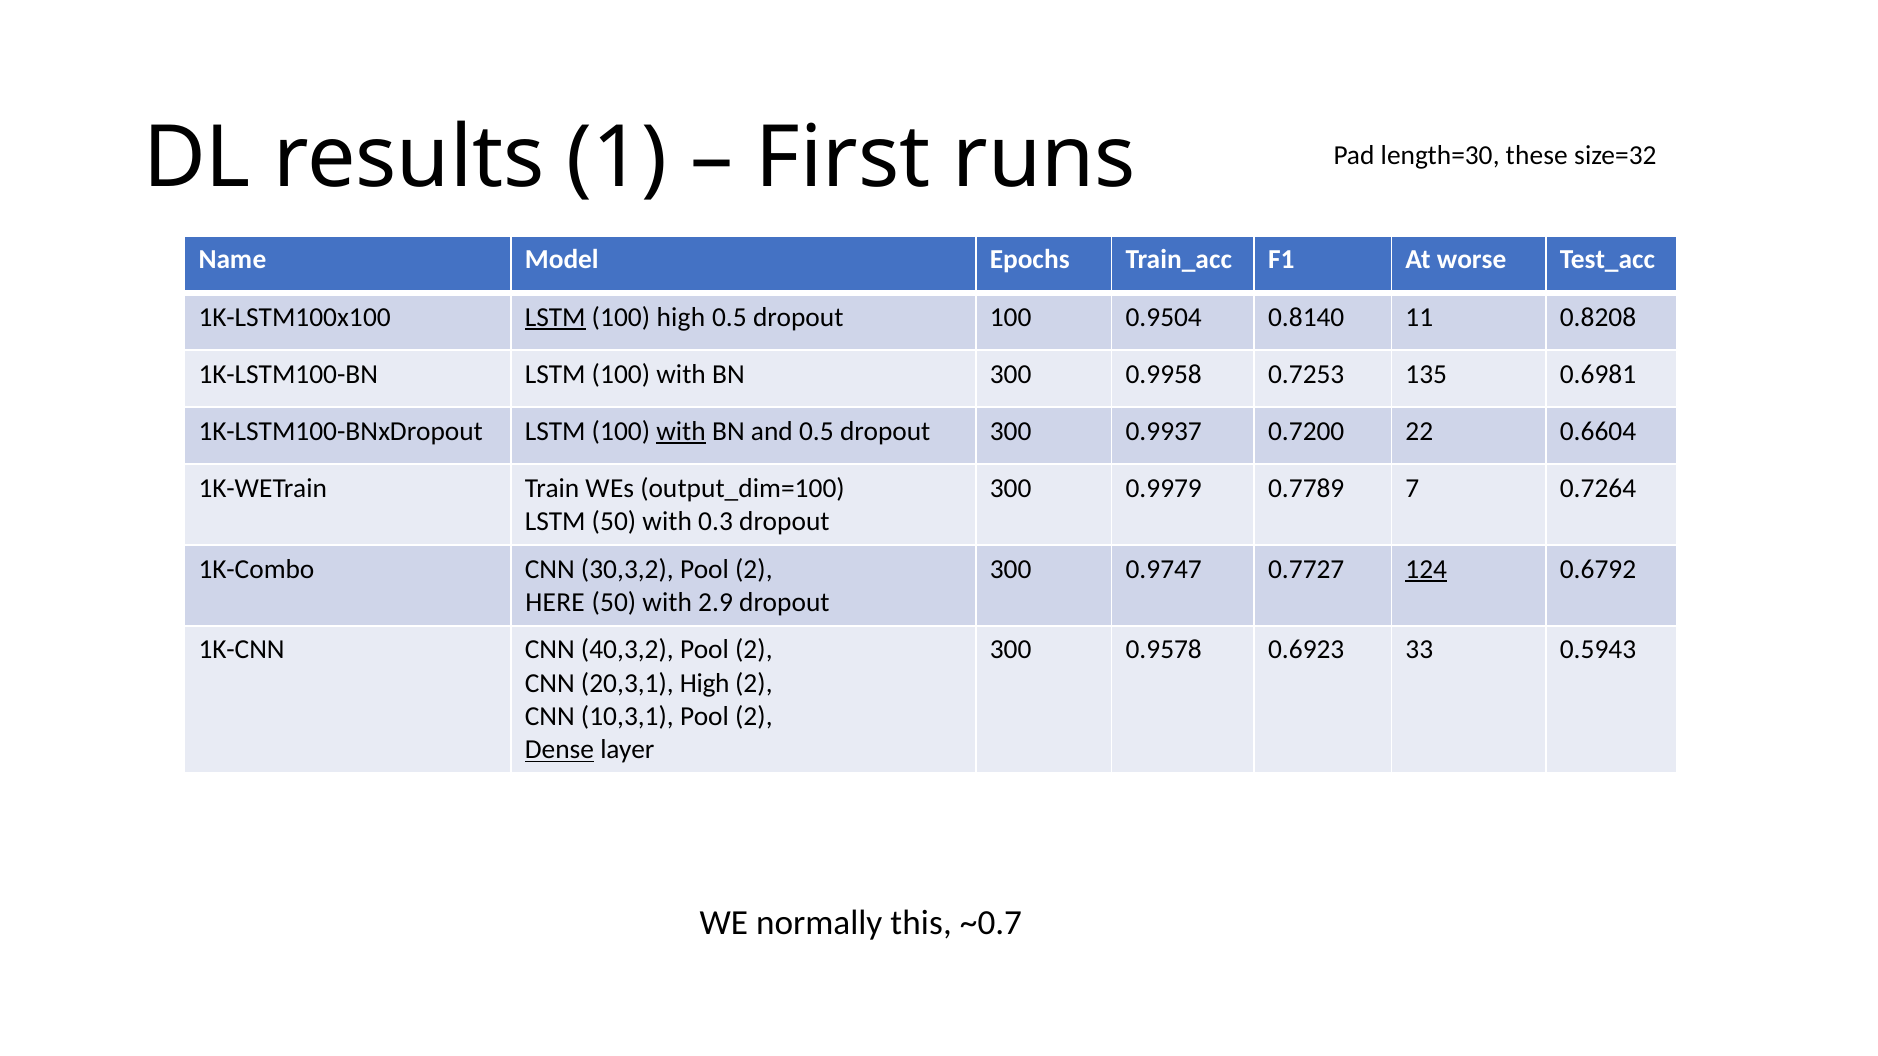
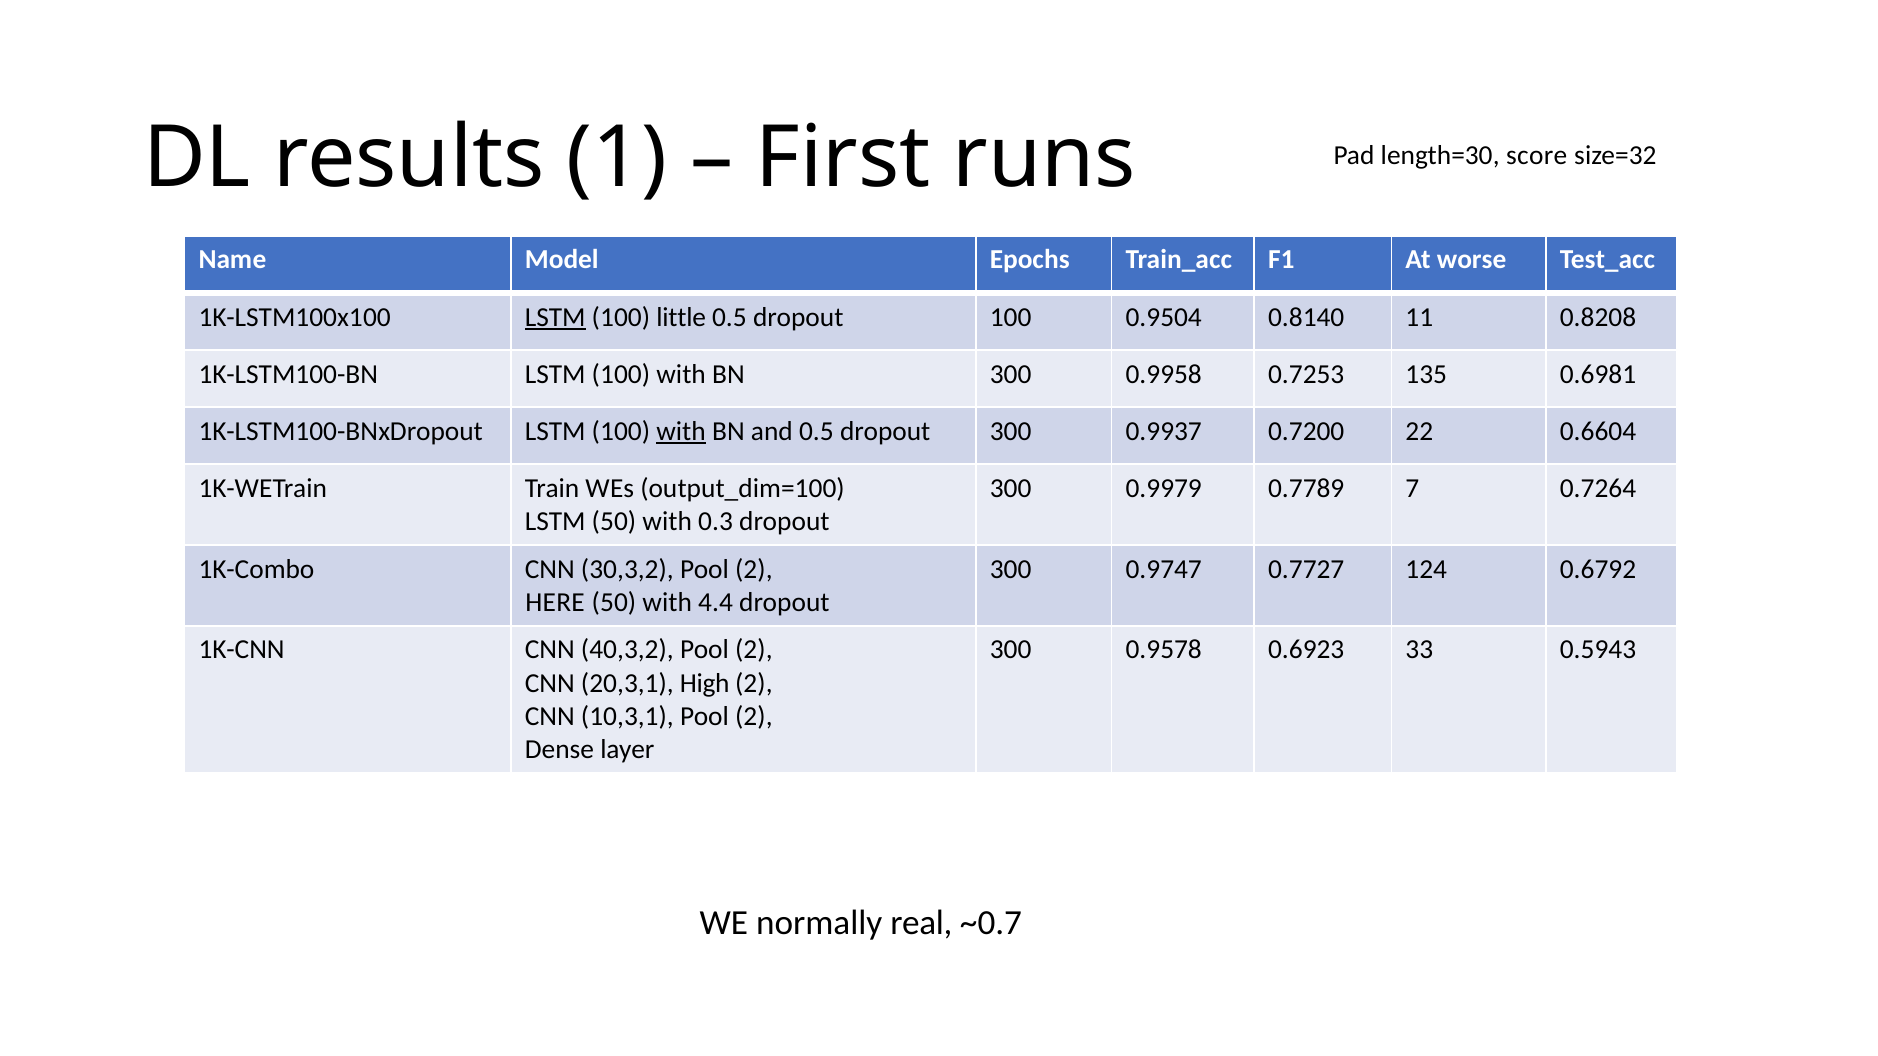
these: these -> score (1537, 155)
100 high: high -> little (681, 317)
124 underline: present -> none (1426, 569)
2.9: 2.9 -> 4.4 (716, 603)
Dense underline: present -> none (559, 750)
this: this -> real (921, 923)
